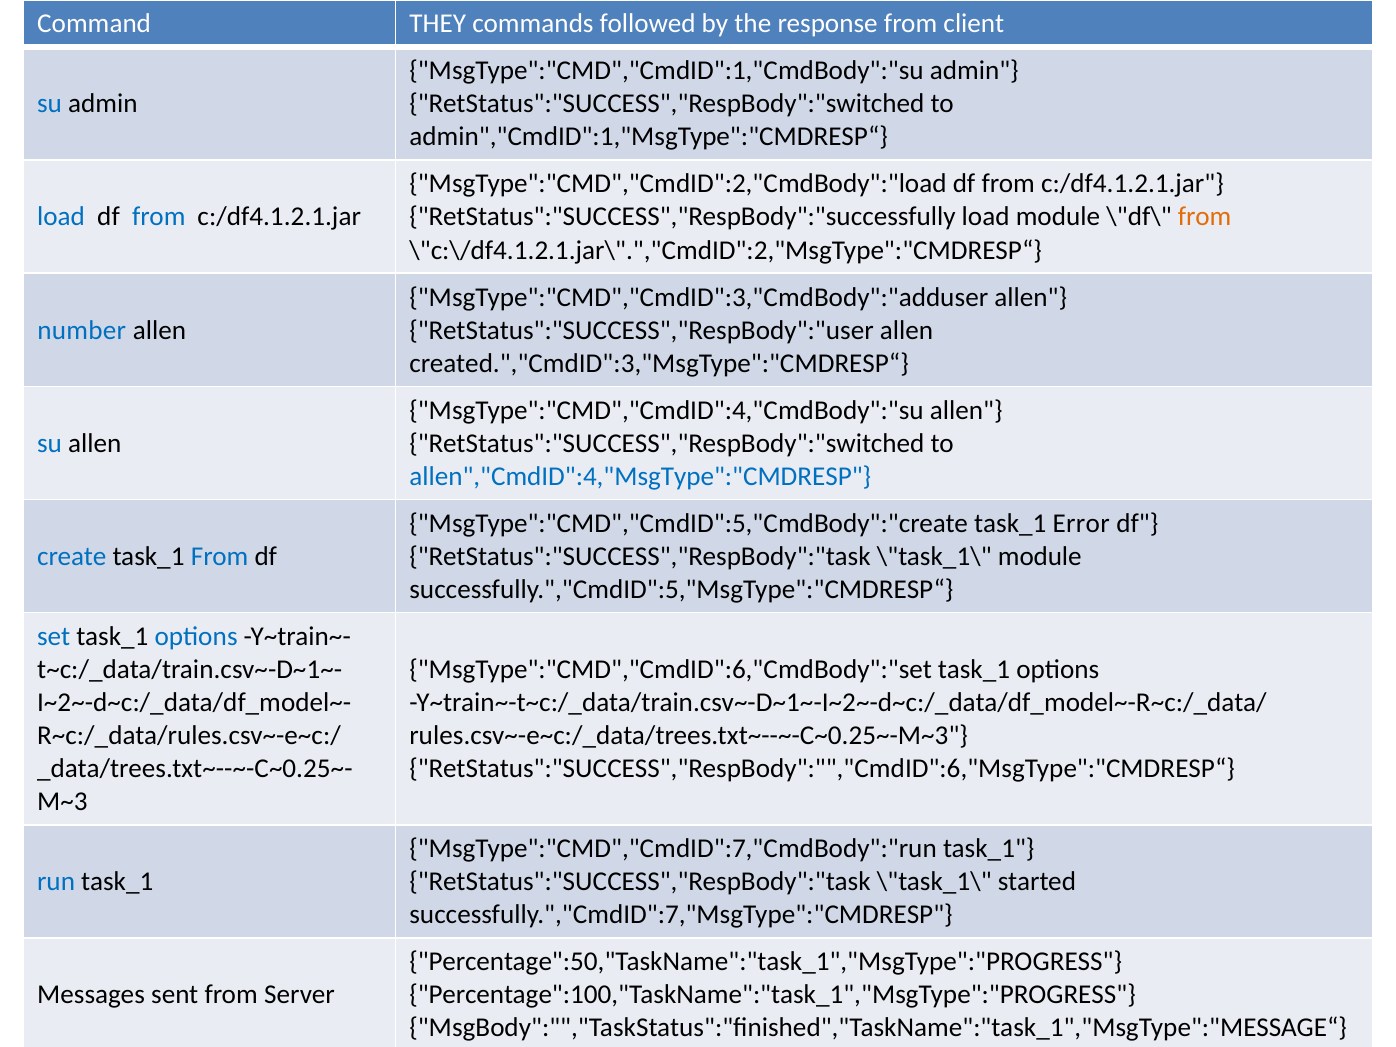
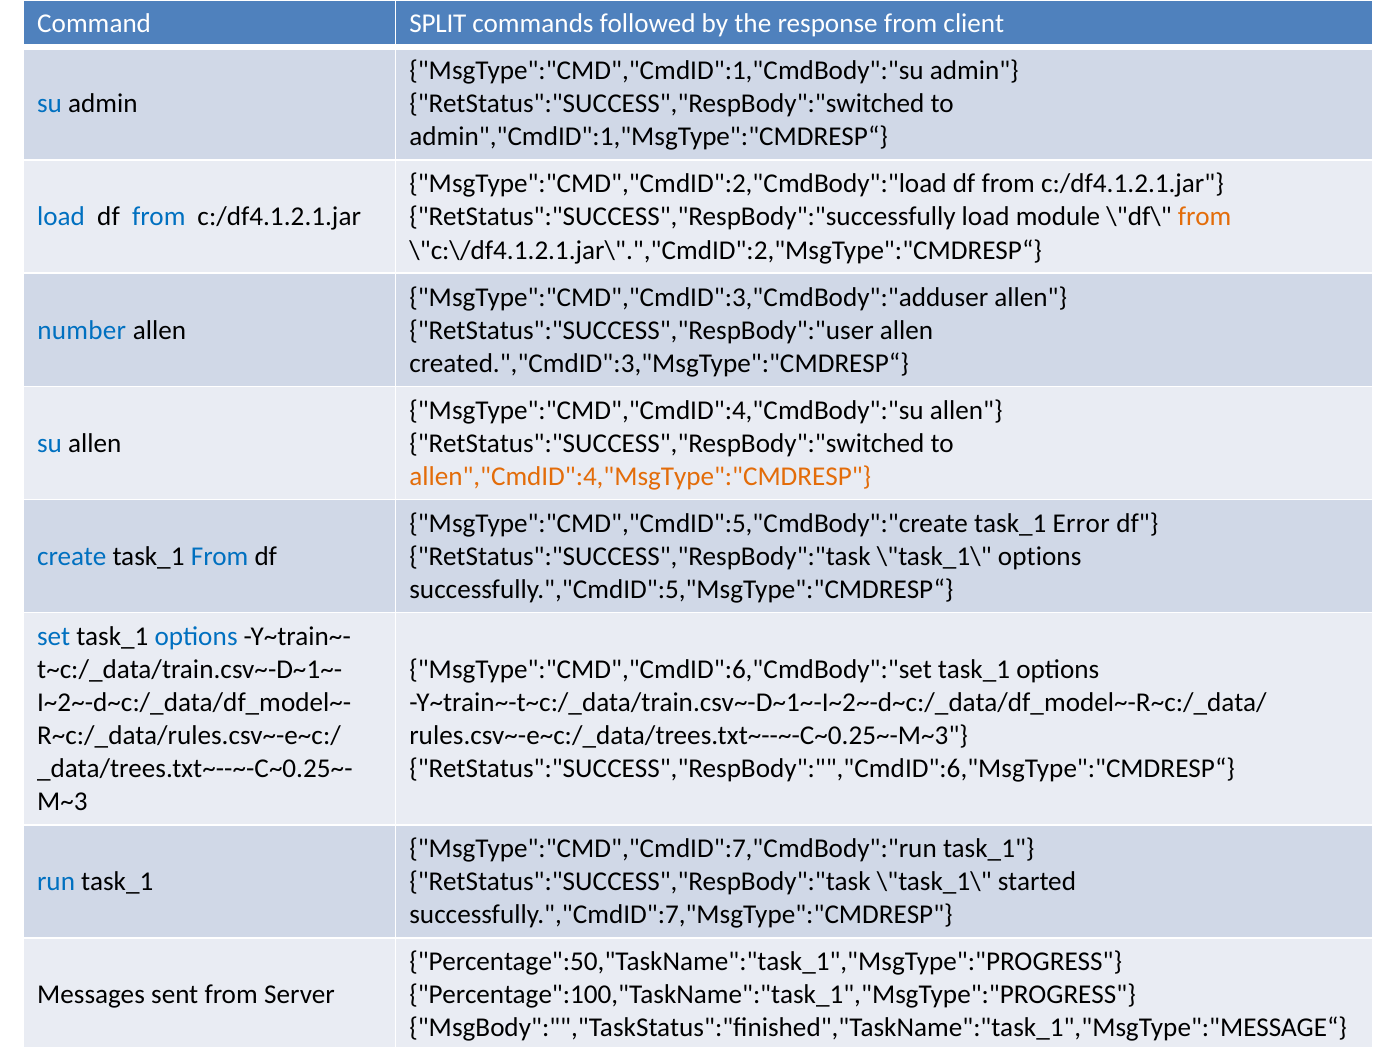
THEY: THEY -> SPLIT (438, 24)
allen","CmdID":4,"MsgType":"CMDRESP colour: blue -> orange (640, 476)
module: module -> options (1040, 556)
